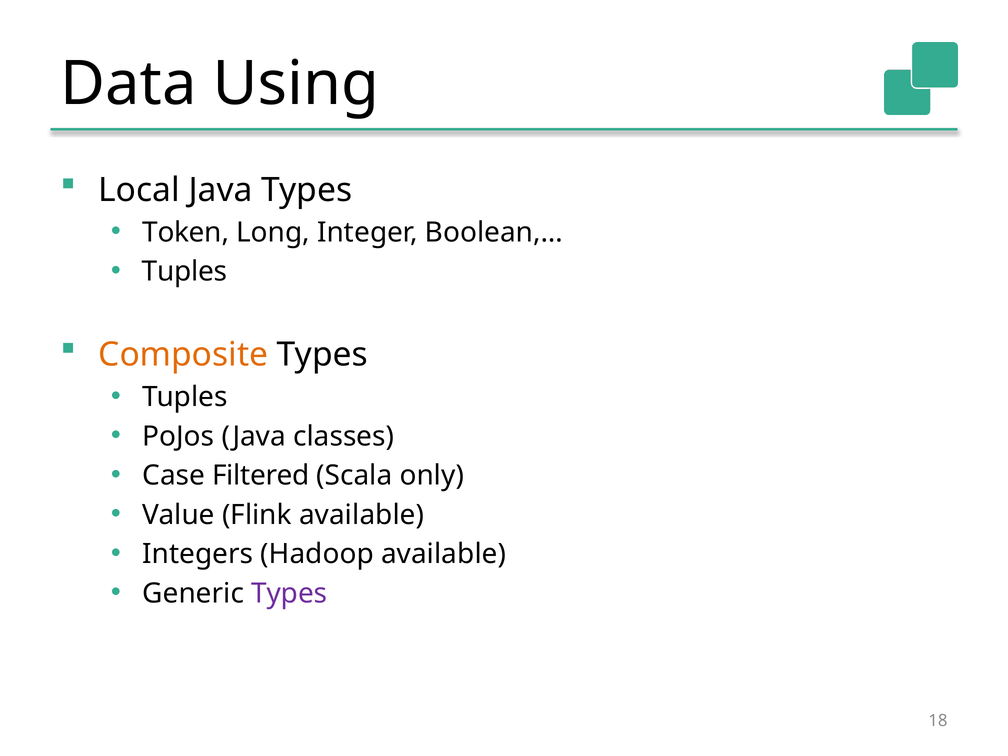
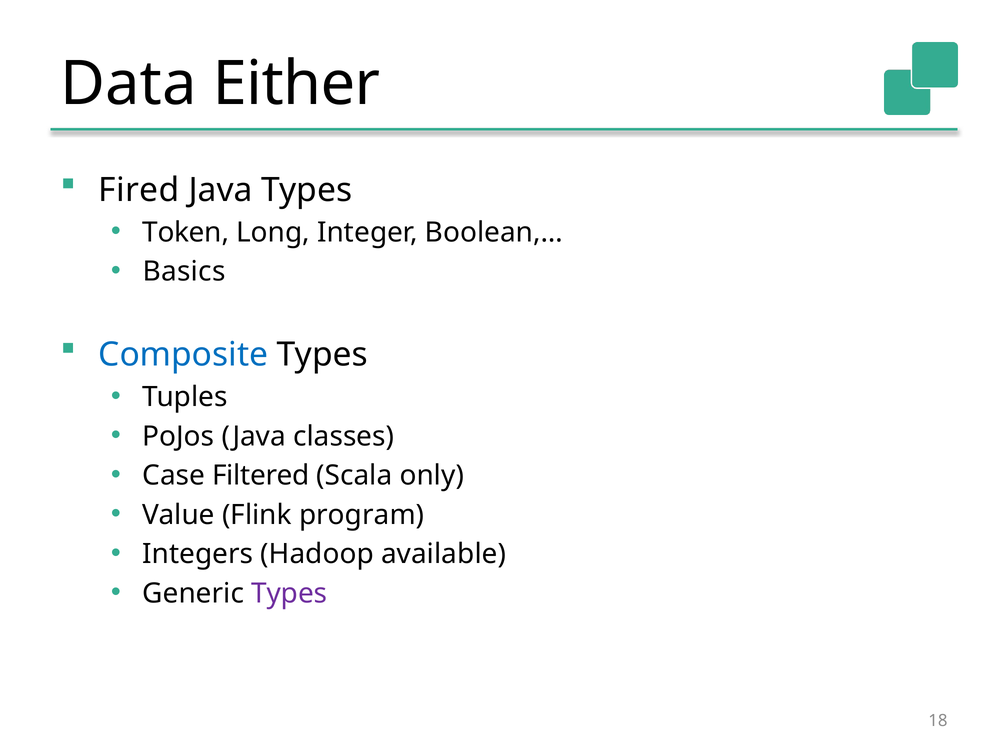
Using: Using -> Either (296, 84)
Local: Local -> Fired (139, 190)
Tuples: Tuples -> Basics (184, 272)
Composite colour: orange -> blue (183, 355)
Flink available: available -> program (362, 515)
